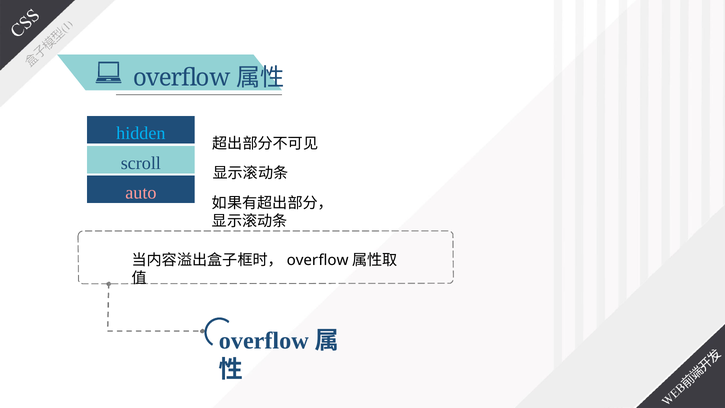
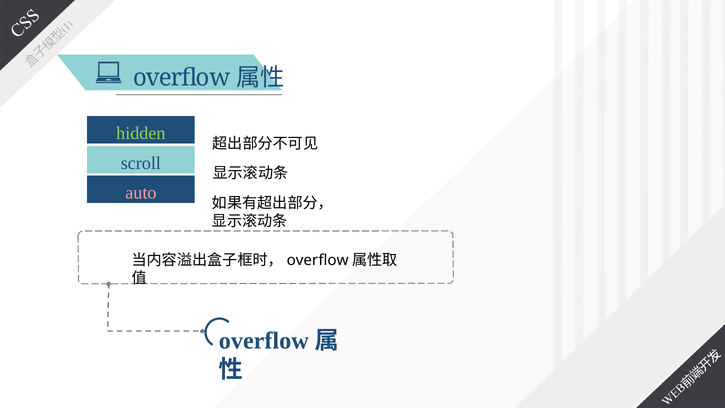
hidden colour: light blue -> light green (141, 133)
